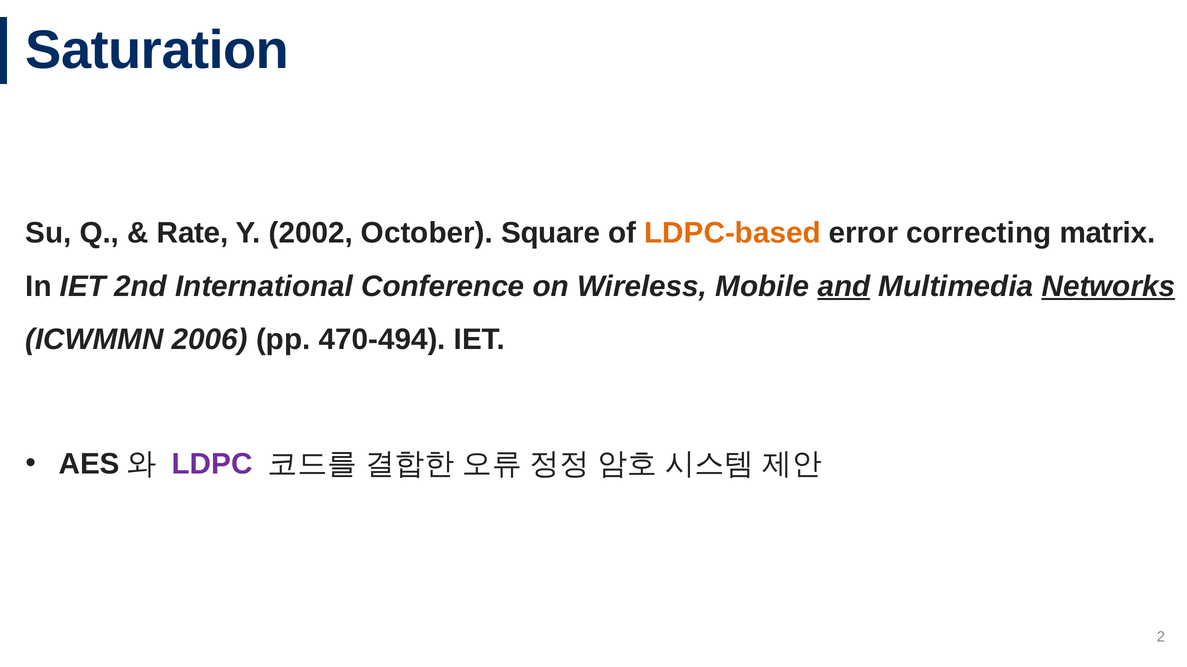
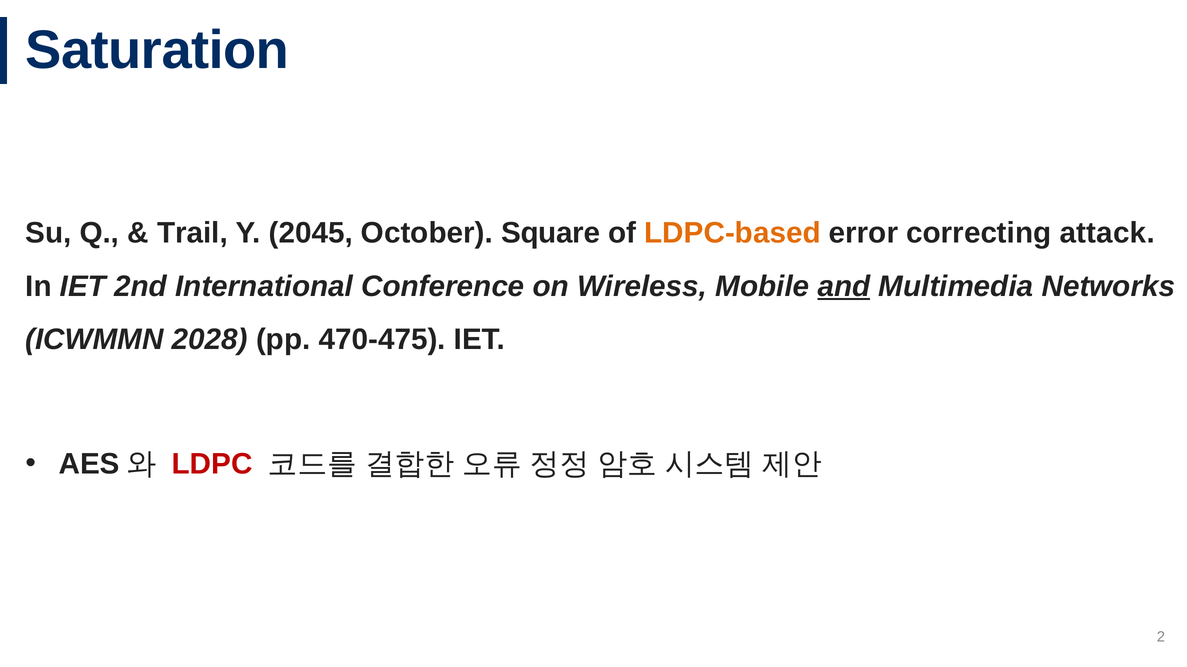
Rate: Rate -> Trail (192, 233)
2002: 2002 -> 2045 (311, 233)
matrix: matrix -> attack (1107, 233)
Networks underline: present -> none (1108, 287)
2006: 2006 -> 2028 (210, 340)
470-494: 470-494 -> 470-475 (382, 340)
LDPC colour: purple -> red (212, 465)
